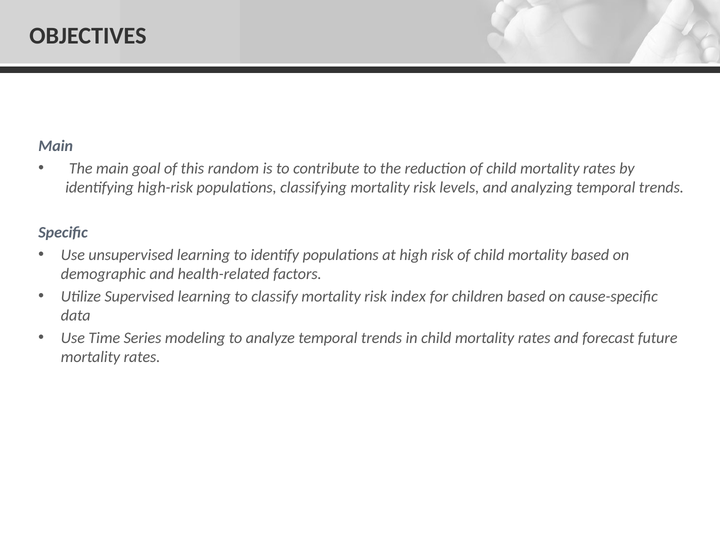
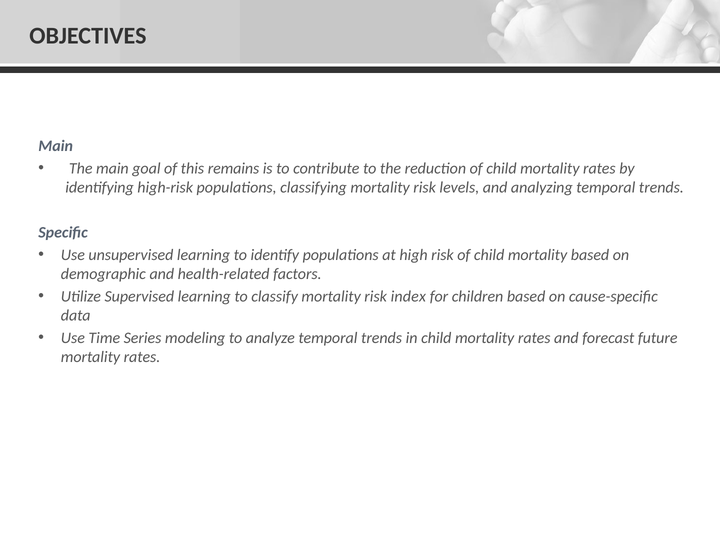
random: random -> remains (233, 169)
